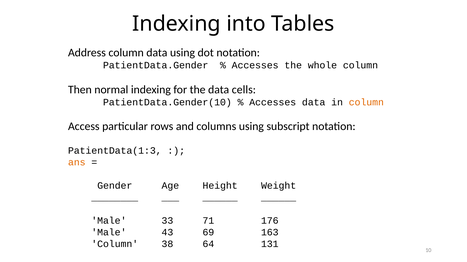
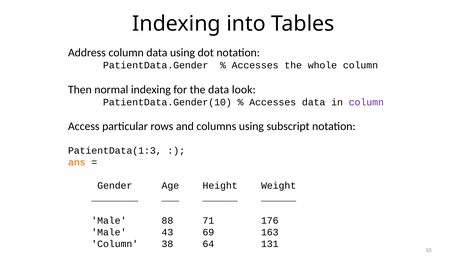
cells: cells -> look (244, 90)
column colour: orange -> purple (366, 103)
33: 33 -> 88 (167, 221)
